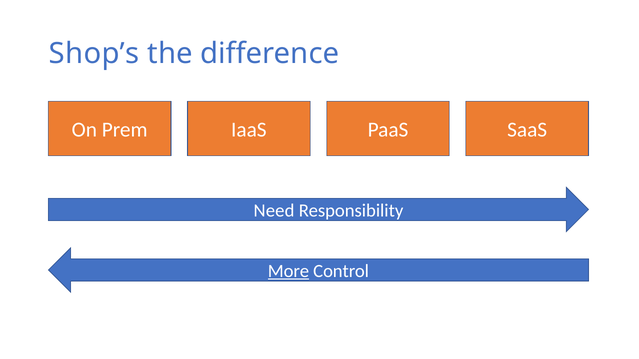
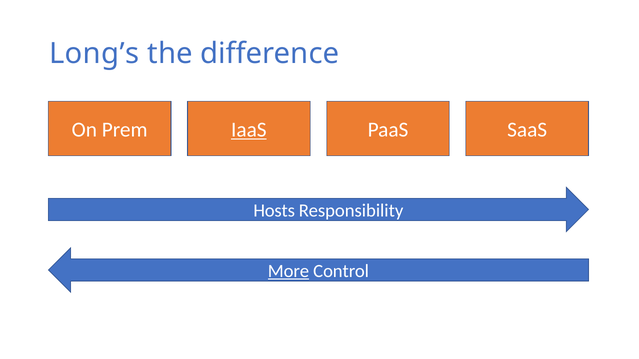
Shop’s: Shop’s -> Long’s (94, 54)
IaaS underline: none -> present (249, 130)
Need: Need -> Hosts (274, 211)
